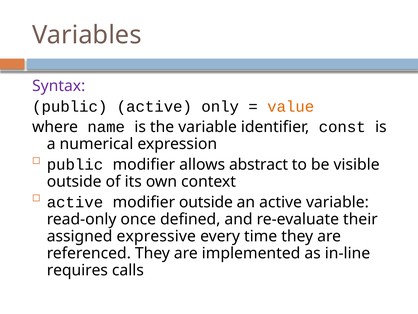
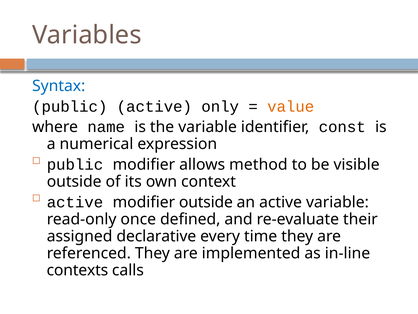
Syntax colour: purple -> blue (59, 86)
abstract: abstract -> method (258, 164)
expressive: expressive -> declarative (156, 236)
requires: requires -> contexts (77, 270)
